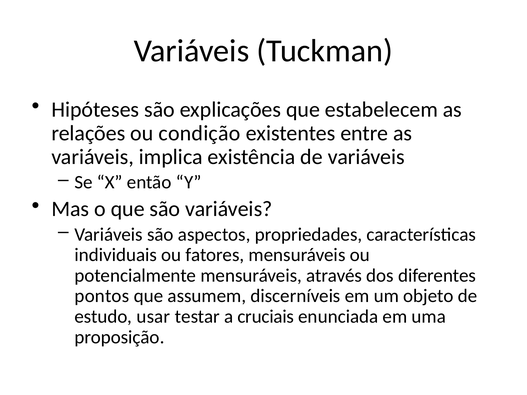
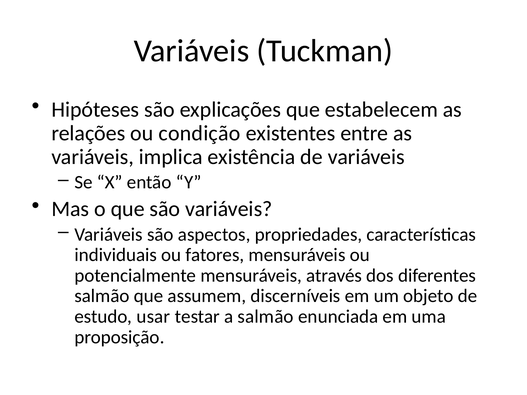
pontos: pontos -> salmão (102, 296)
a cruciais: cruciais -> salmão (266, 317)
